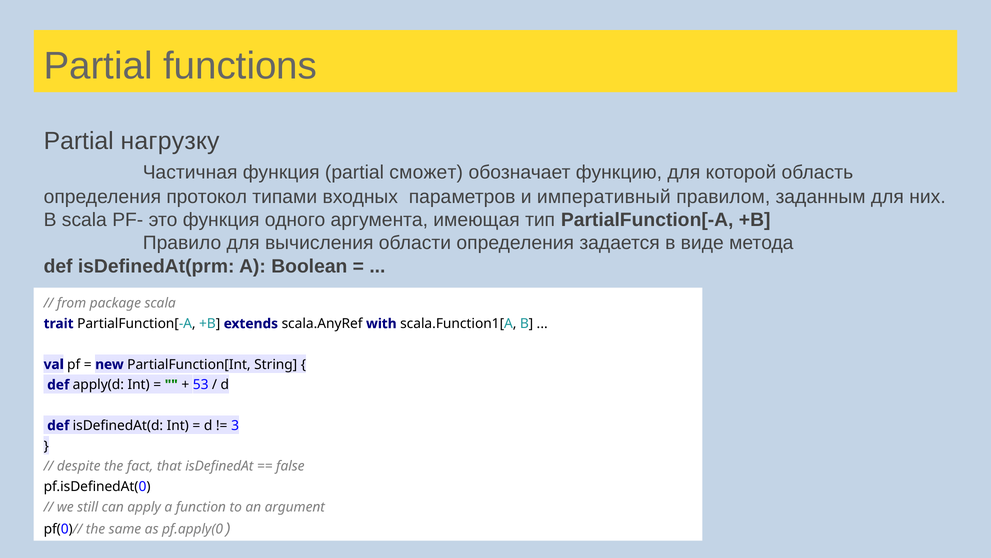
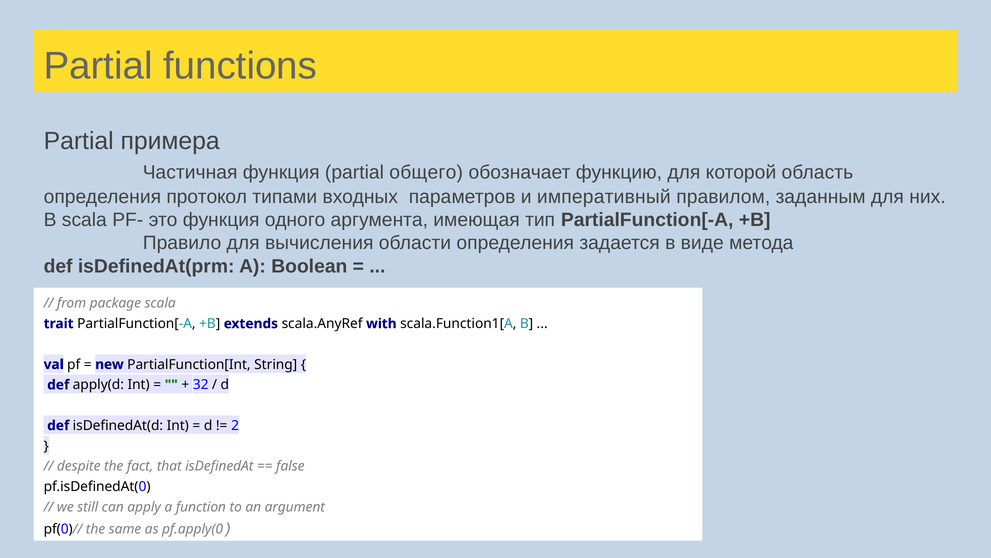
нагрузку: нагрузку -> примера (170, 141)
сможет: сможет -> общего (426, 172)
53: 53 -> 32 (201, 384)
3: 3 -> 2 (235, 425)
